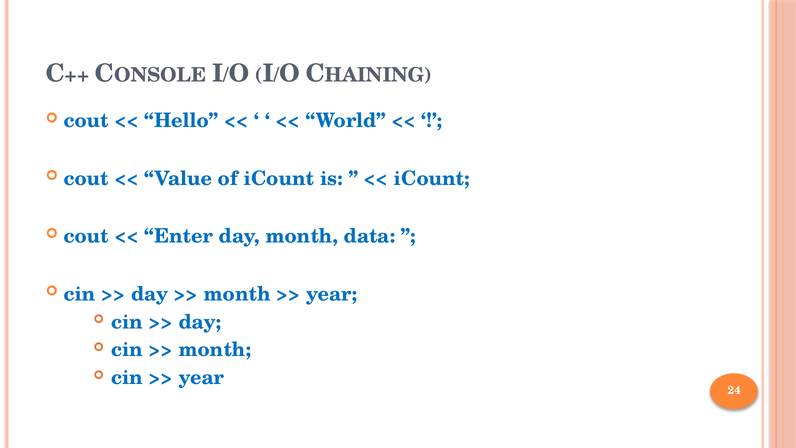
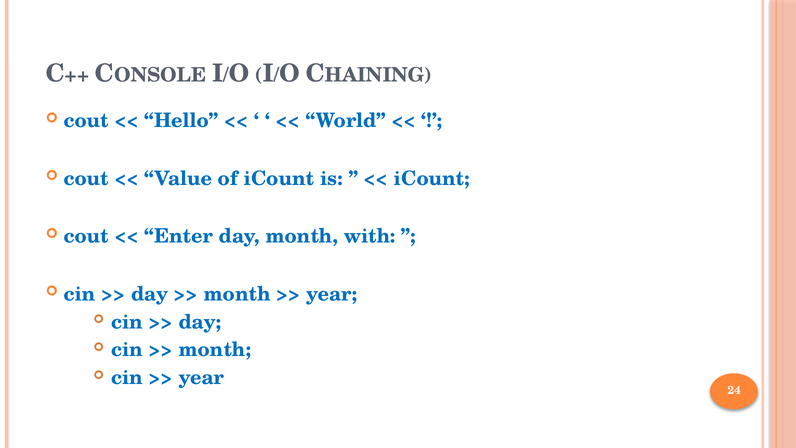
data: data -> with (370, 236)
